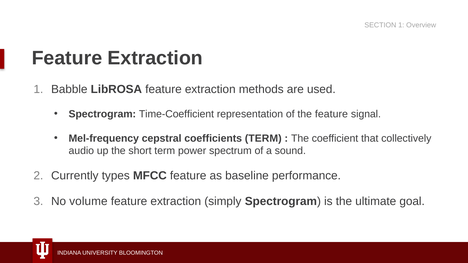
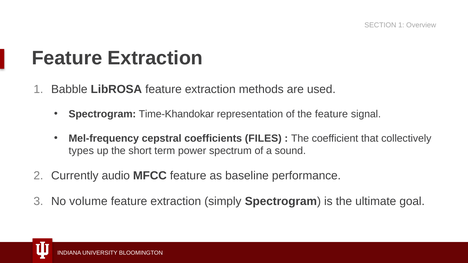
Time-Coefficient: Time-Coefficient -> Time-Khandokar (176, 114)
coefficients TERM: TERM -> FILES (263, 138)
audio: audio -> types (81, 151)
types: types -> audio (116, 176)
